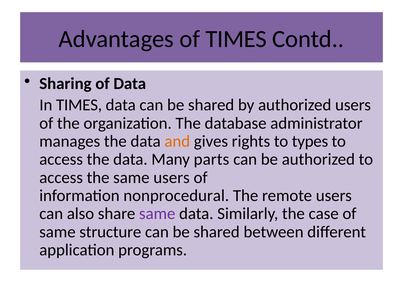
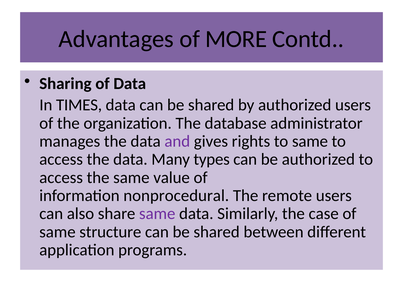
of TIMES: TIMES -> MORE (236, 39)
and colour: orange -> purple (177, 141)
to types: types -> same (310, 141)
parts: parts -> types (212, 160)
same users: users -> value (172, 178)
